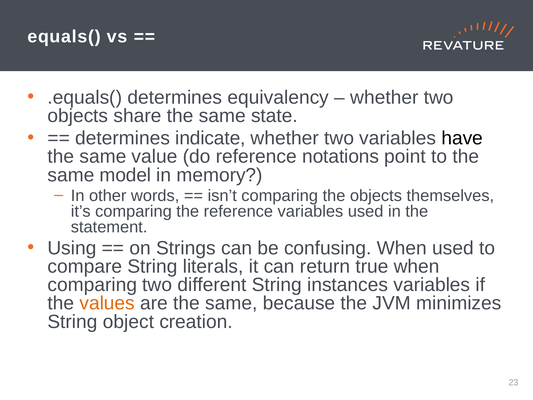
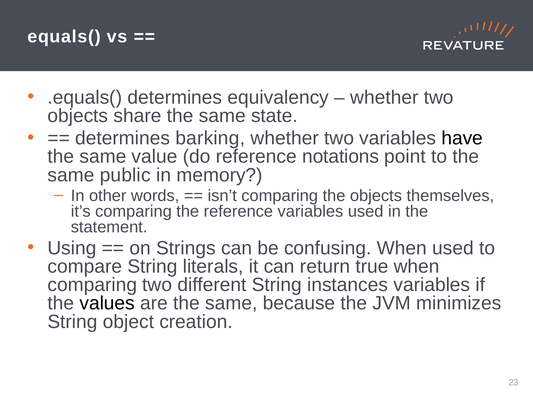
indicate: indicate -> barking (210, 138)
model: model -> public (125, 175)
values colour: orange -> black (107, 303)
